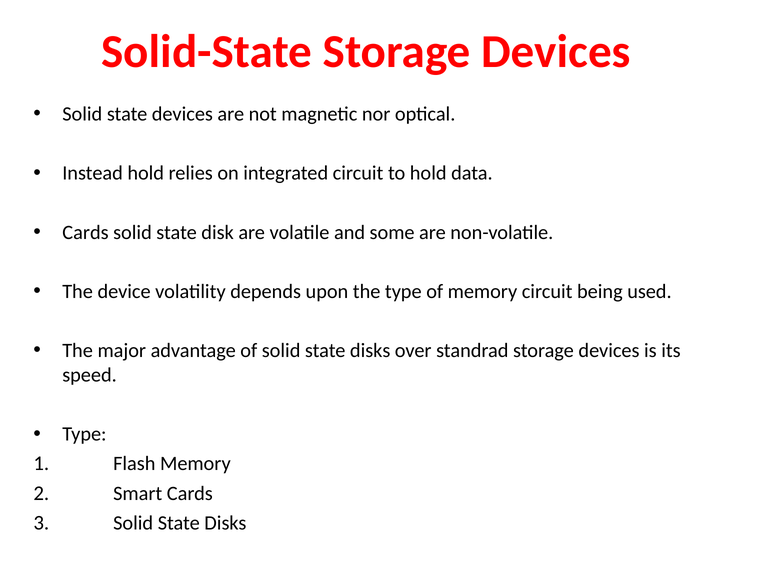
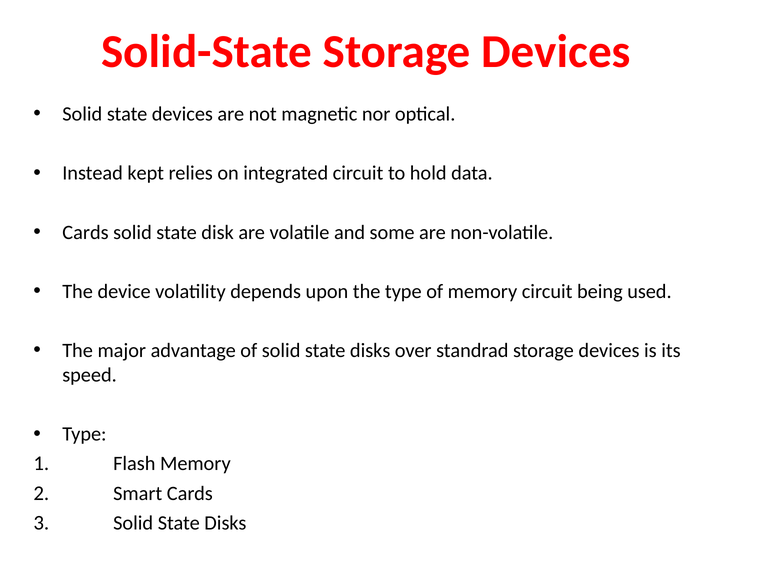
Instead hold: hold -> kept (146, 173)
